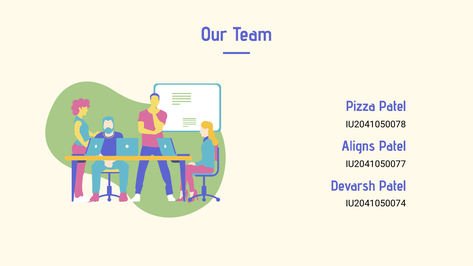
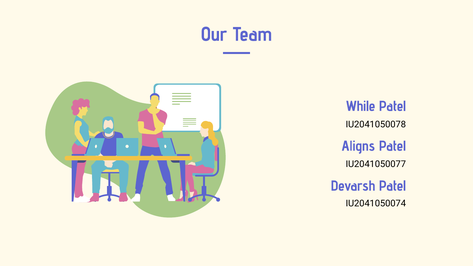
Pizza: Pizza -> While (361, 106)
